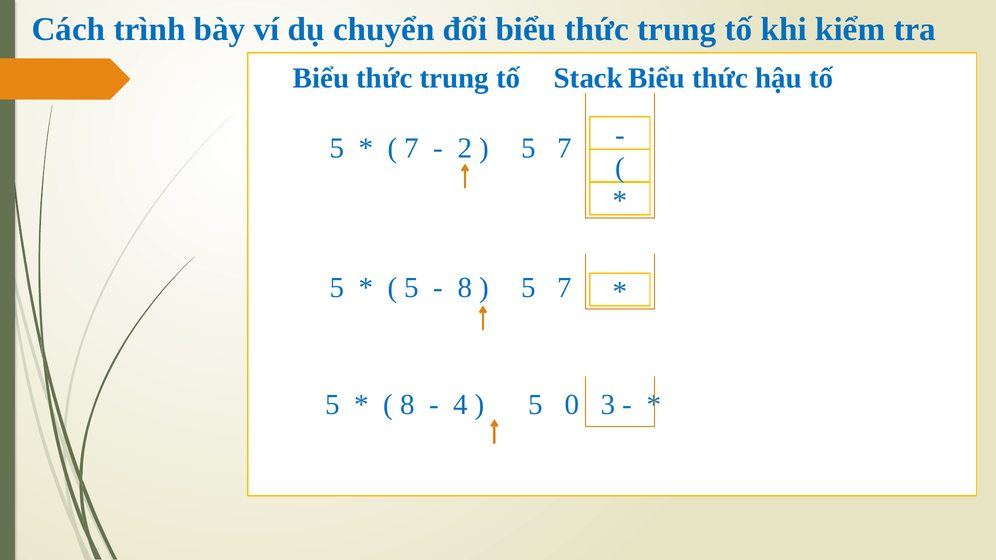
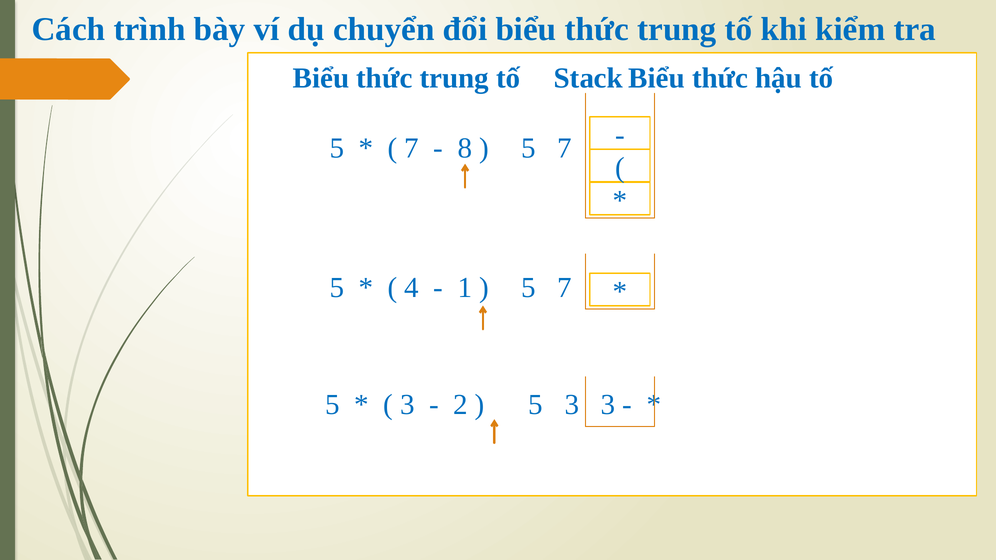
2: 2 -> 8 (465, 148)
5: 5 -> 4 (412, 288)
8: 8 -> 1 (465, 288)
8: 8 -> 3 (407, 405)
4: 4 -> 2 (460, 405)
5 0: 0 -> 3 (572, 405)
